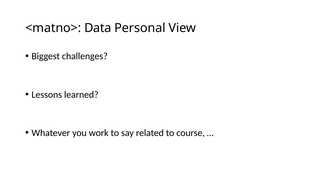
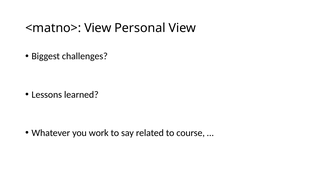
<matno> Data: Data -> View (98, 28)
